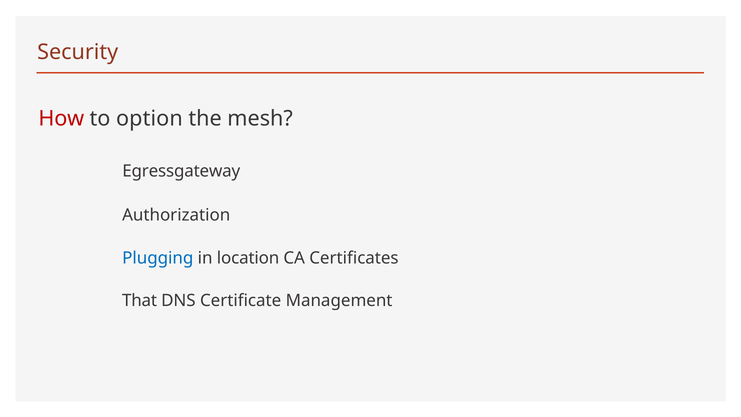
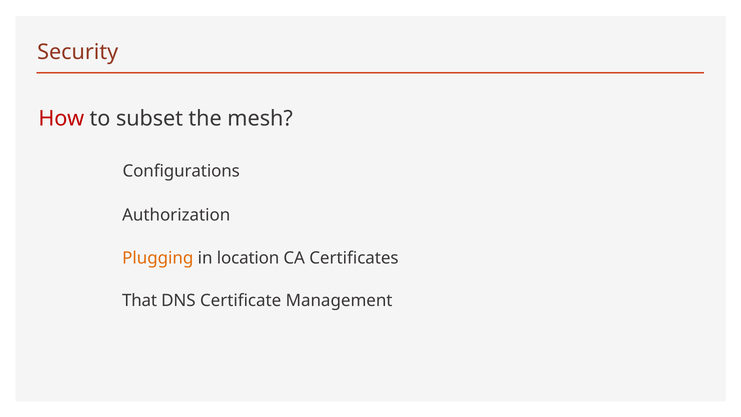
option: option -> subset (150, 118)
Egressgateway: Egressgateway -> Configurations (181, 171)
Plugging colour: blue -> orange (158, 258)
